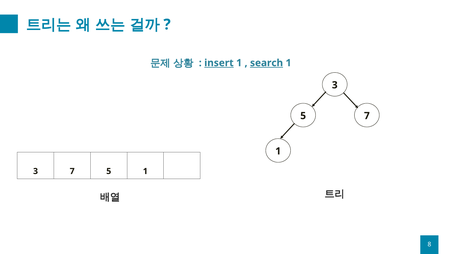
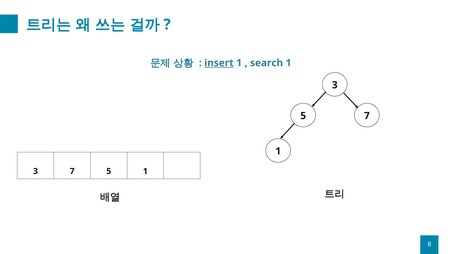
search underline: present -> none (267, 63)
